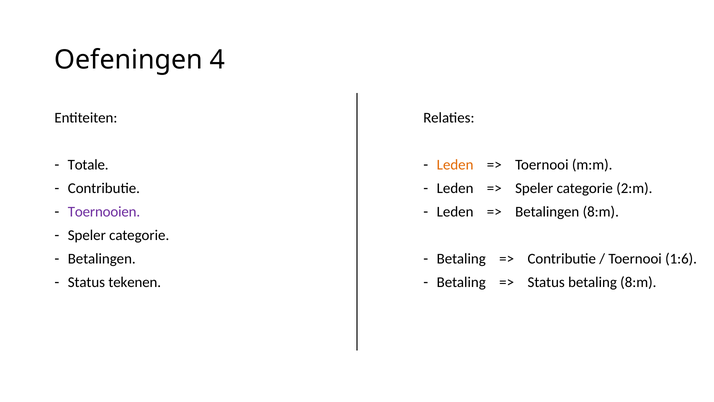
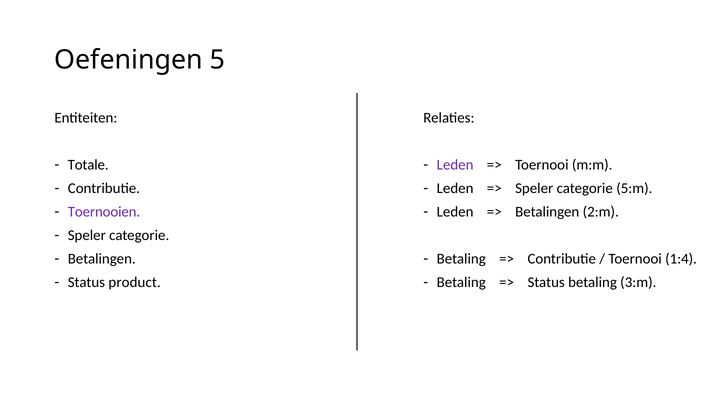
4: 4 -> 5 (217, 60)
Leden colour: orange -> purple (455, 165)
2:m: 2:m -> 5:m (634, 188)
Betalingen 8:m: 8:m -> 2:m (601, 212)
1:6: 1:6 -> 1:4 (681, 259)
tekenen: tekenen -> product (135, 282)
betaling 8:m: 8:m -> 3:m (638, 282)
